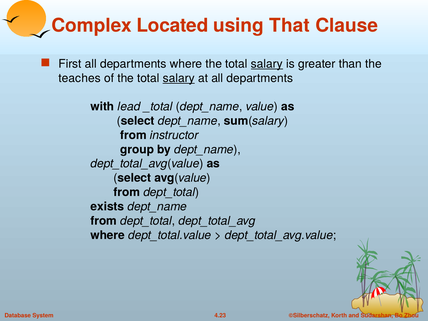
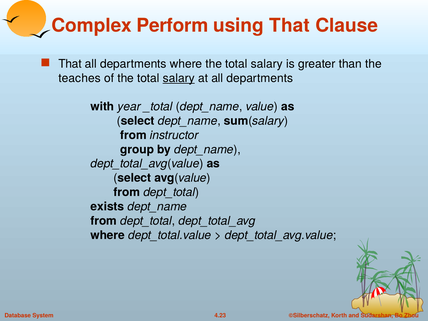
Located: Located -> Perform (172, 26)
First: First -> That (70, 64)
salary underline: present -> none (267, 64)
lead: lead -> year (129, 107)
